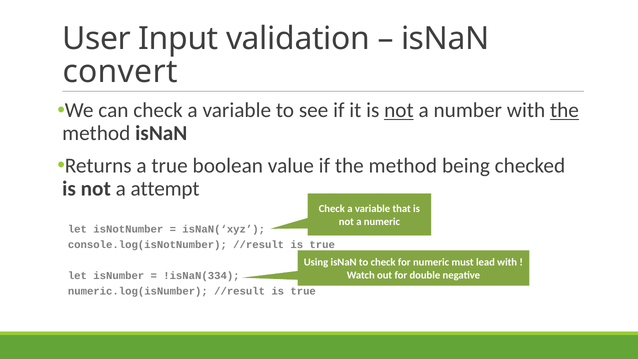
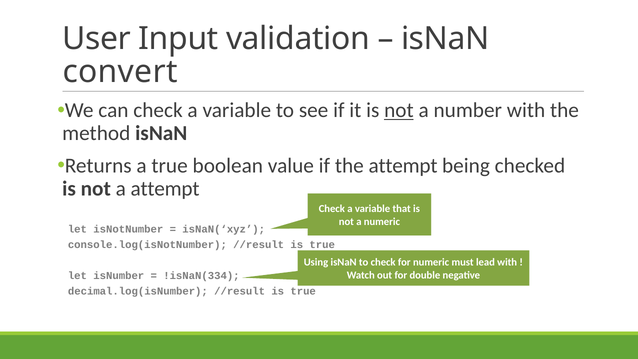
the underline: present -> none (564, 110)
if the method: method -> attempt (403, 166)
numeric.log(isNumber: numeric.log(isNumber -> decimal.log(isNumber (138, 291)
